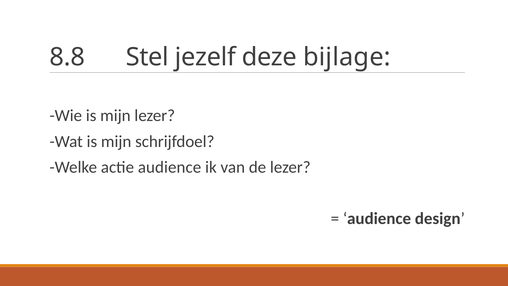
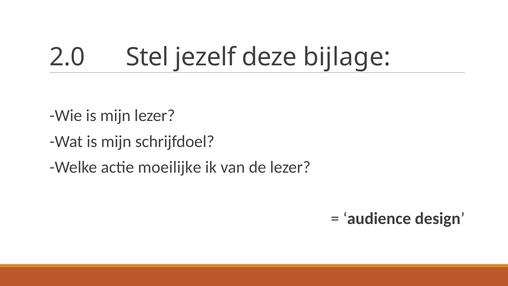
8.8: 8.8 -> 2.0 (67, 57)
actie audience: audience -> moeilijke (170, 167)
